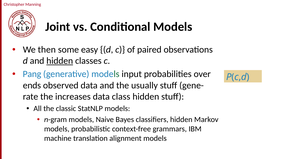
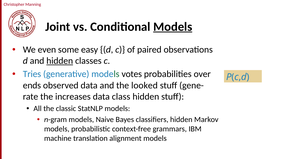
Models underline: none -> present (173, 27)
then: then -> even (47, 50)
Pang: Pang -> Tries (32, 74)
input: input -> votes (132, 74)
usually: usually -> looked (144, 85)
